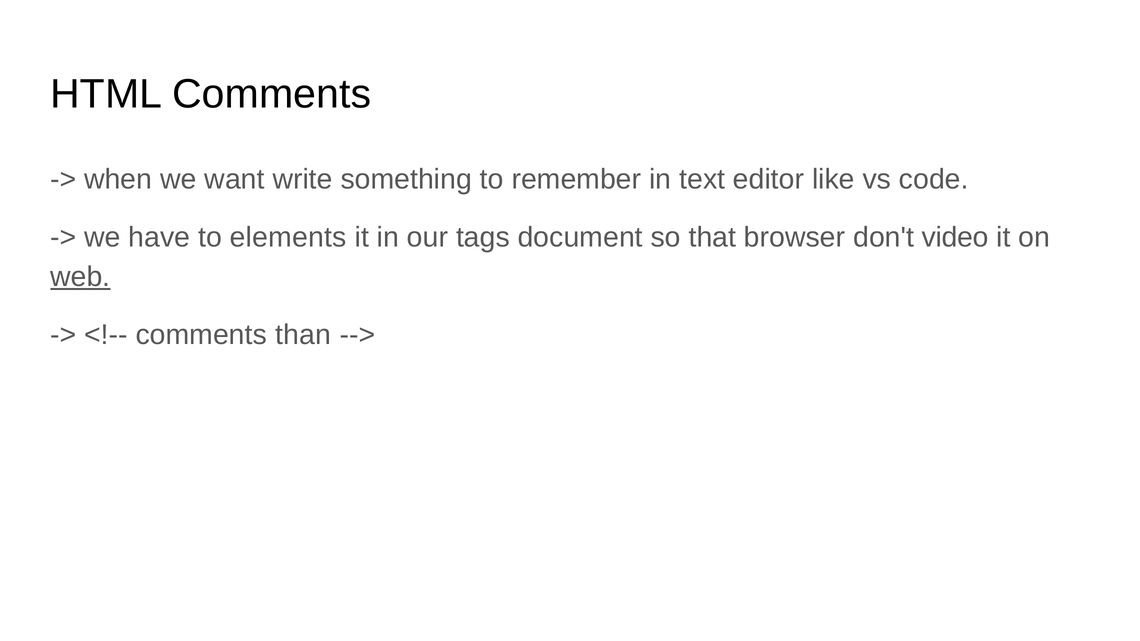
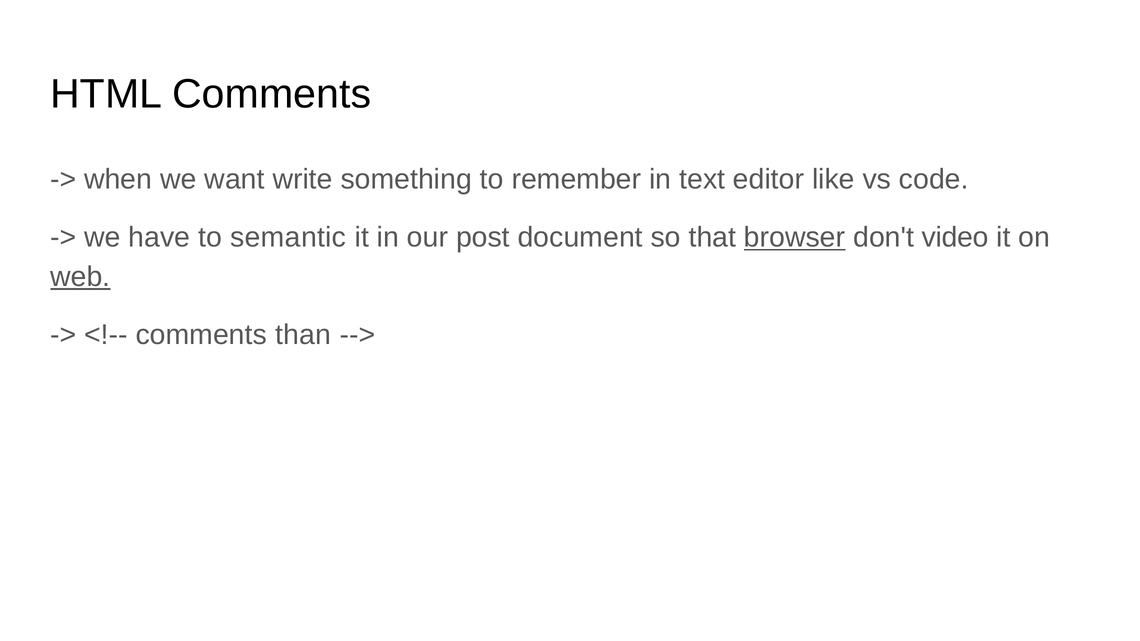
elements: elements -> semantic (288, 238)
tags: tags -> post (483, 238)
browser underline: none -> present (795, 238)
